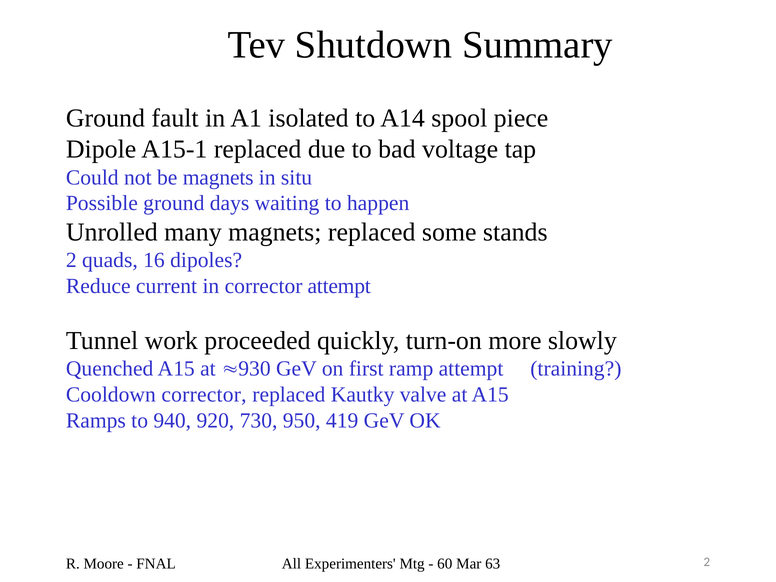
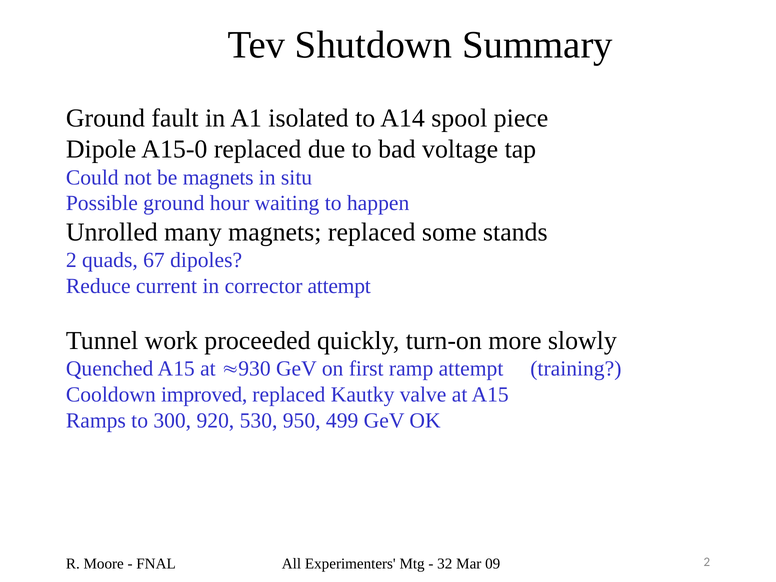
A15-1: A15-1 -> A15-0 (174, 149)
days: days -> hour (230, 203)
16: 16 -> 67 (154, 260)
Cooldown corrector: corrector -> improved (204, 395)
940: 940 -> 300 (172, 421)
730: 730 -> 530 (259, 421)
419: 419 -> 499 (342, 421)
60: 60 -> 32 (445, 564)
63: 63 -> 09 (493, 564)
